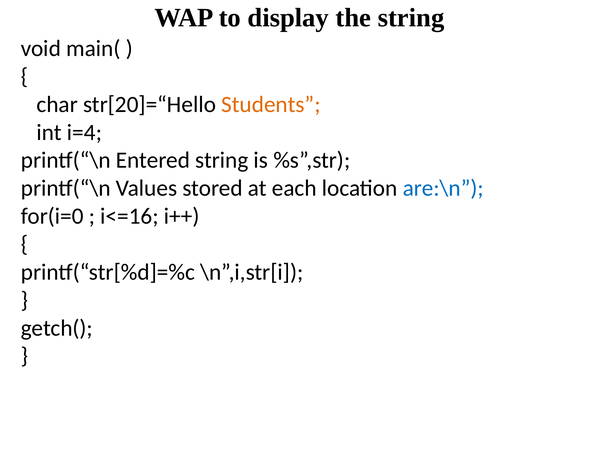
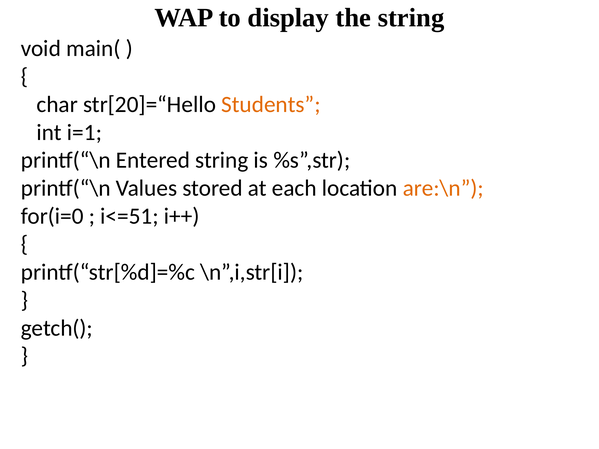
i=4: i=4 -> i=1 (84, 132)
are:\n colour: blue -> orange (443, 188)
i<=16: i<=16 -> i<=51 (129, 216)
